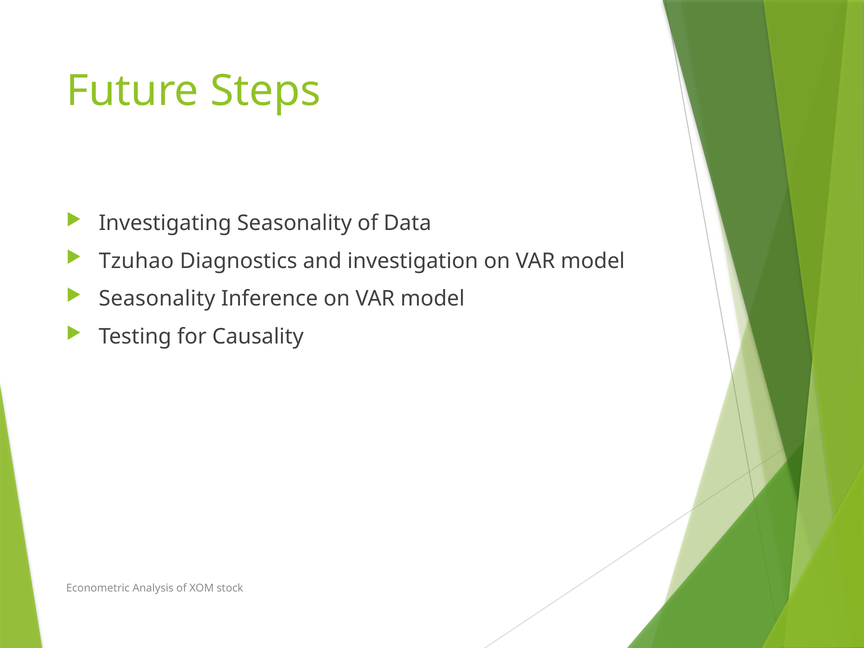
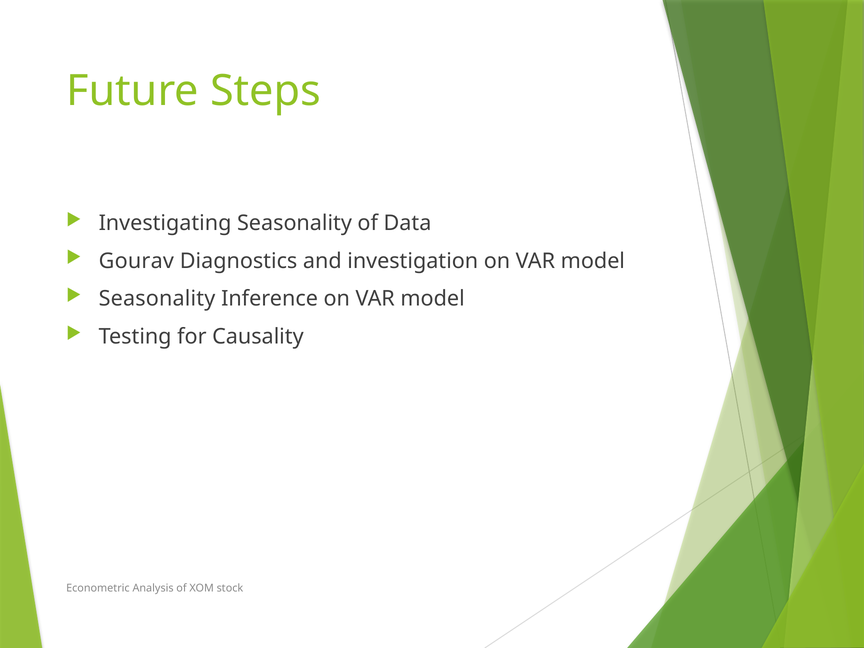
Tzuhao: Tzuhao -> Gourav (136, 261)
